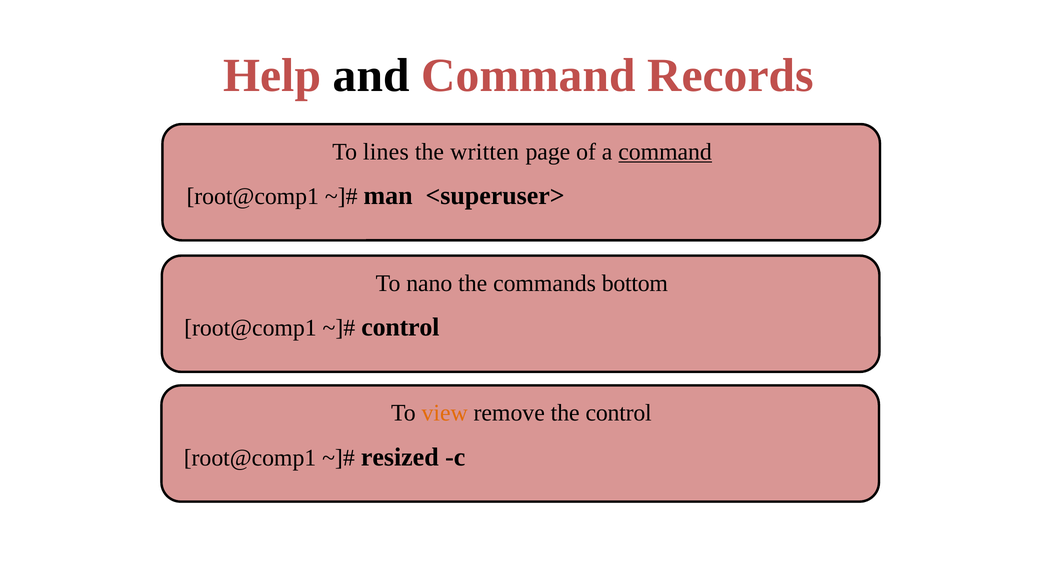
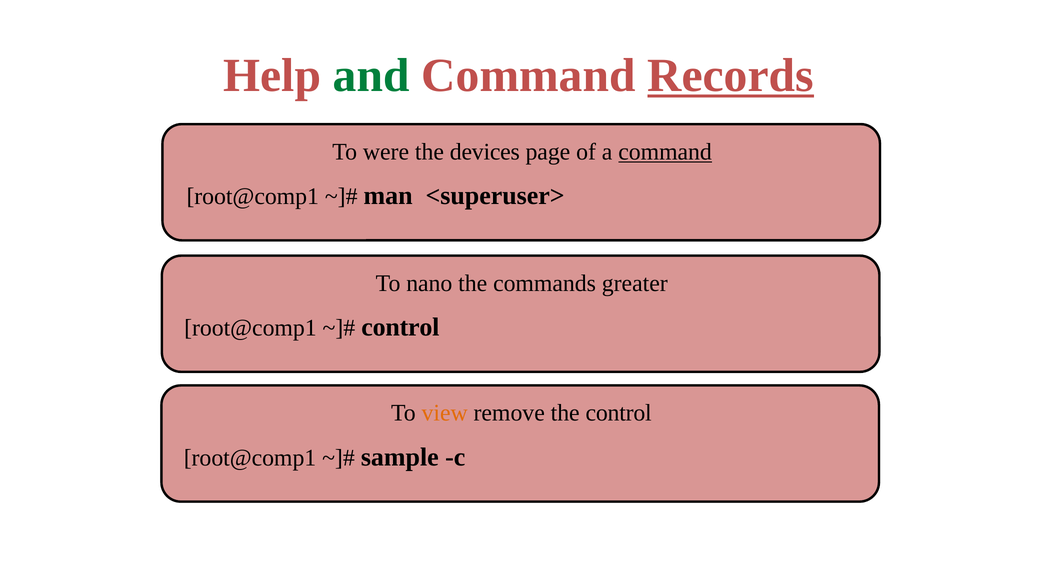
and colour: black -> green (371, 75)
Records underline: none -> present (731, 75)
lines: lines -> were (386, 152)
written: written -> devices (485, 152)
bottom: bottom -> greater (635, 283)
resized: resized -> sample (400, 457)
